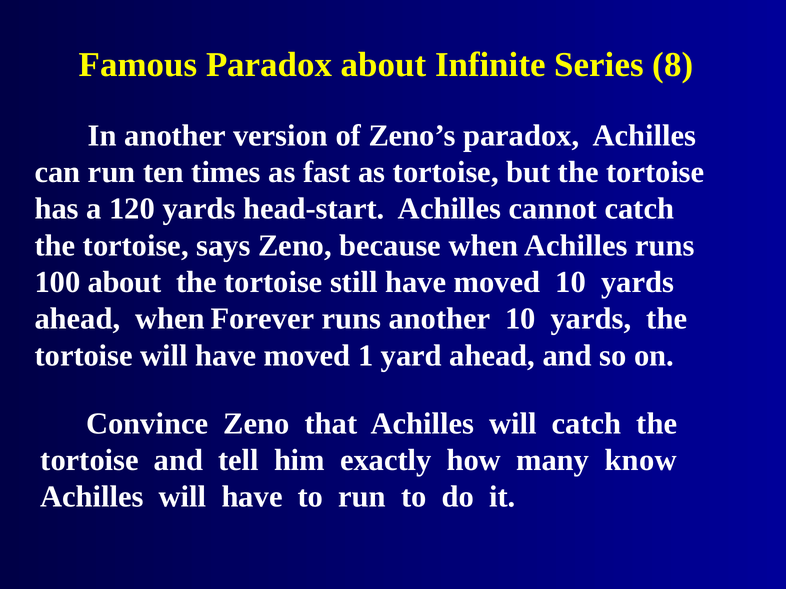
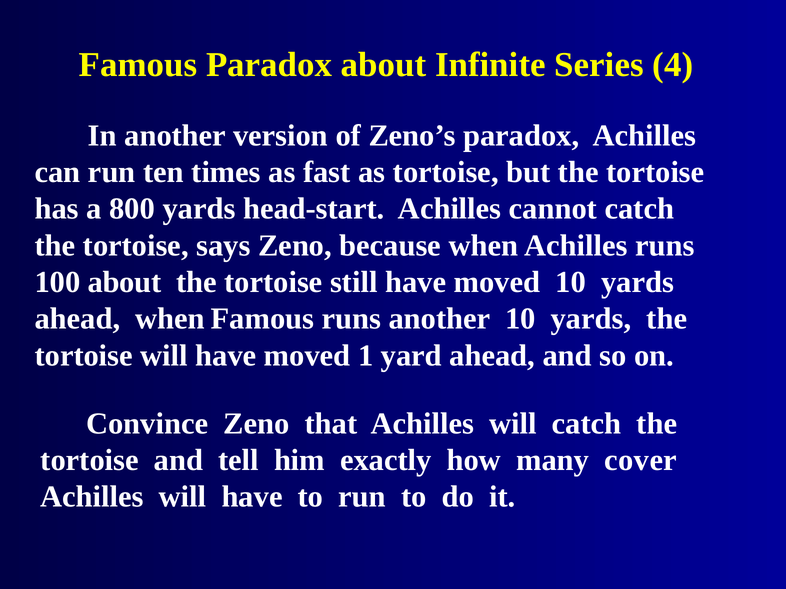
8: 8 -> 4 (673, 65)
120: 120 -> 800 (132, 209)
when Forever: Forever -> Famous (263, 319)
know: know -> cover (641, 461)
